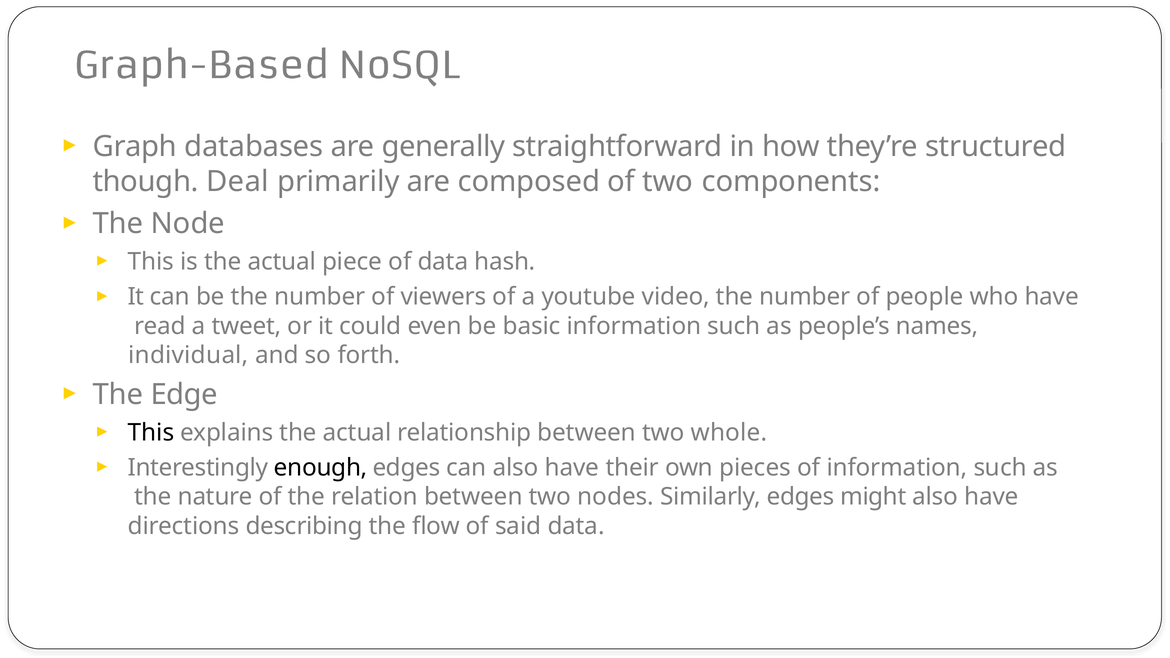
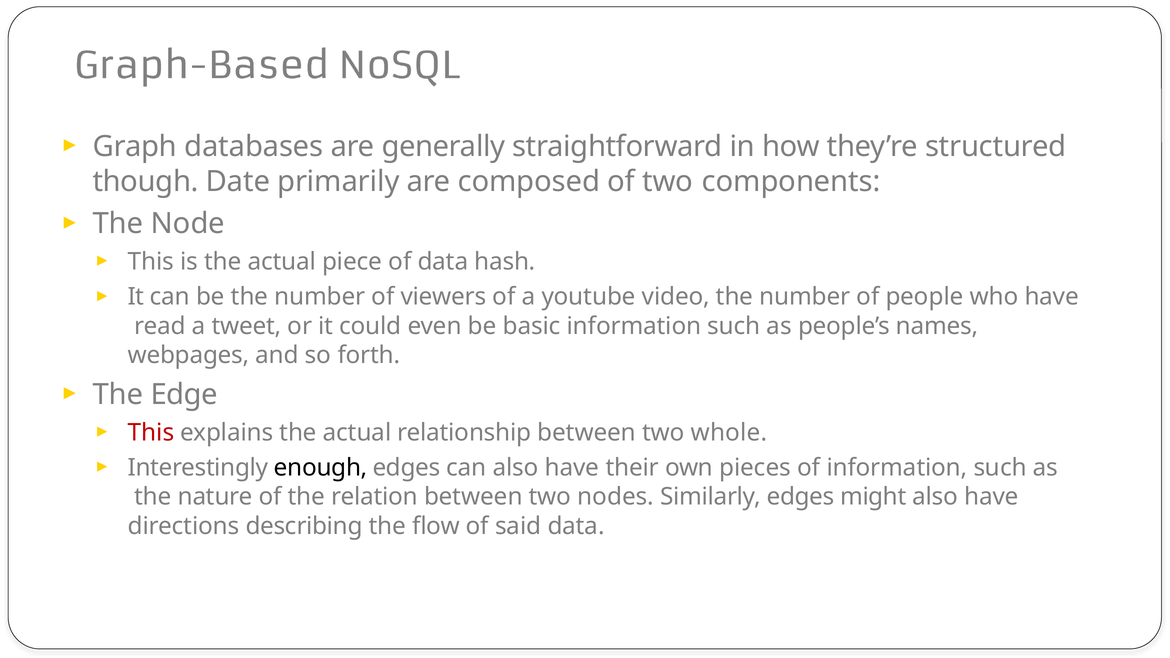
Deal: Deal -> Date (238, 182)
individual: individual -> webpages (189, 355)
This colour: black -> red (151, 433)
